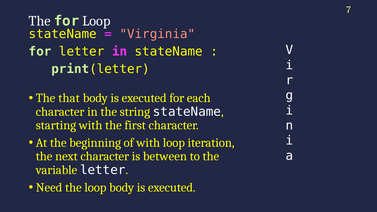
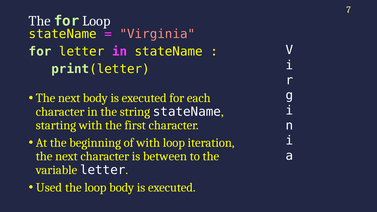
that: that -> next (69, 98)
Need: Need -> Used (49, 187)
